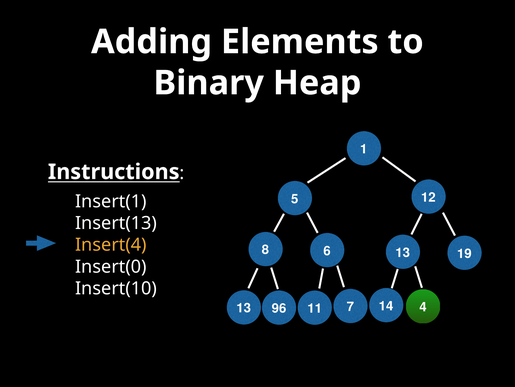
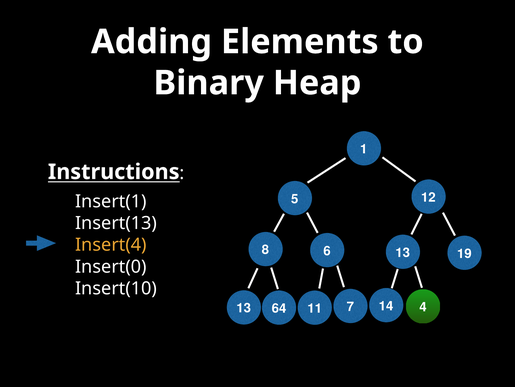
96: 96 -> 64 (279, 308)
